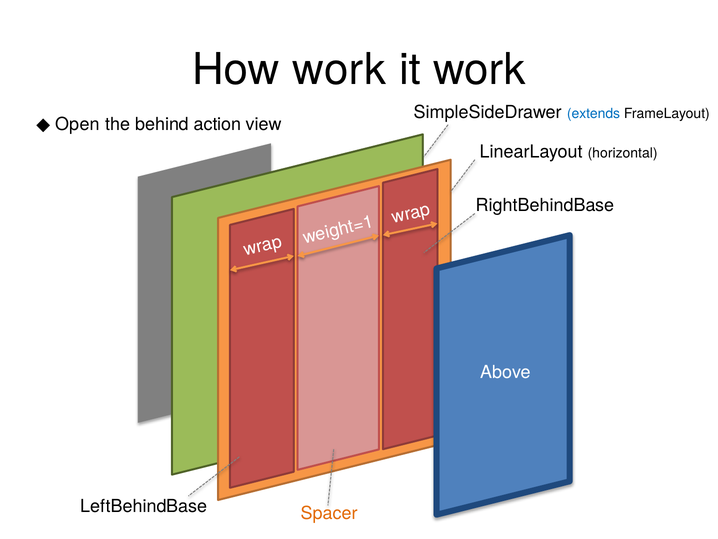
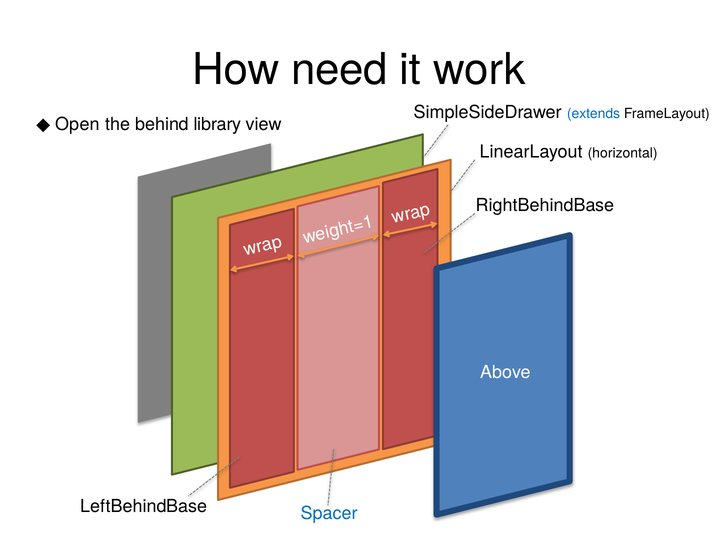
How work: work -> need (339, 70)
action: action -> library (218, 124)
Spacer colour: orange -> blue (329, 513)
